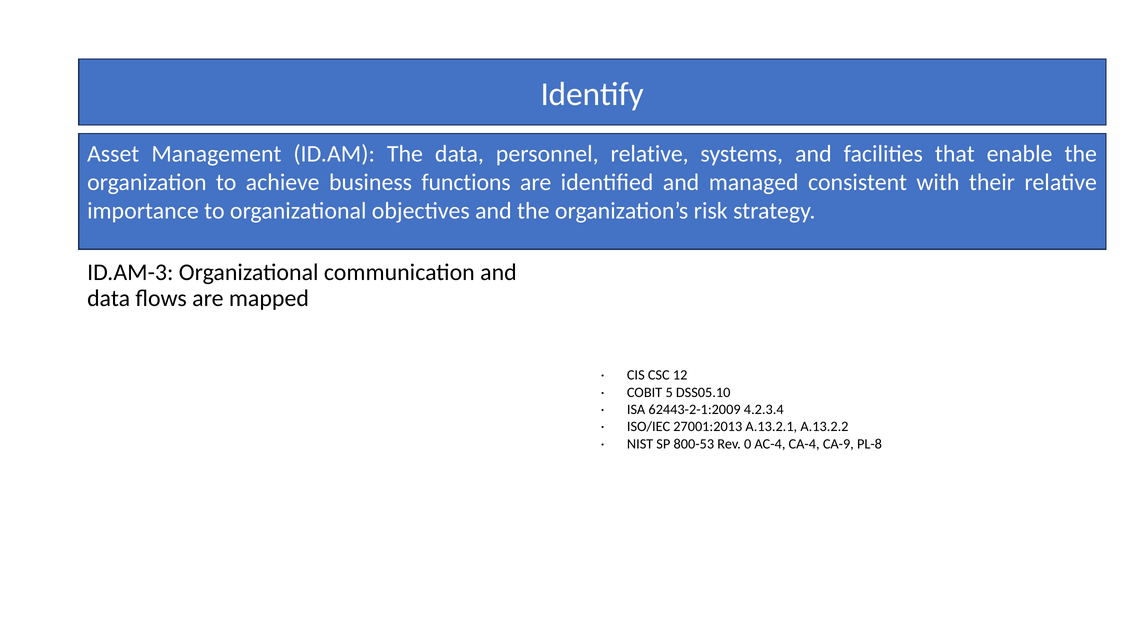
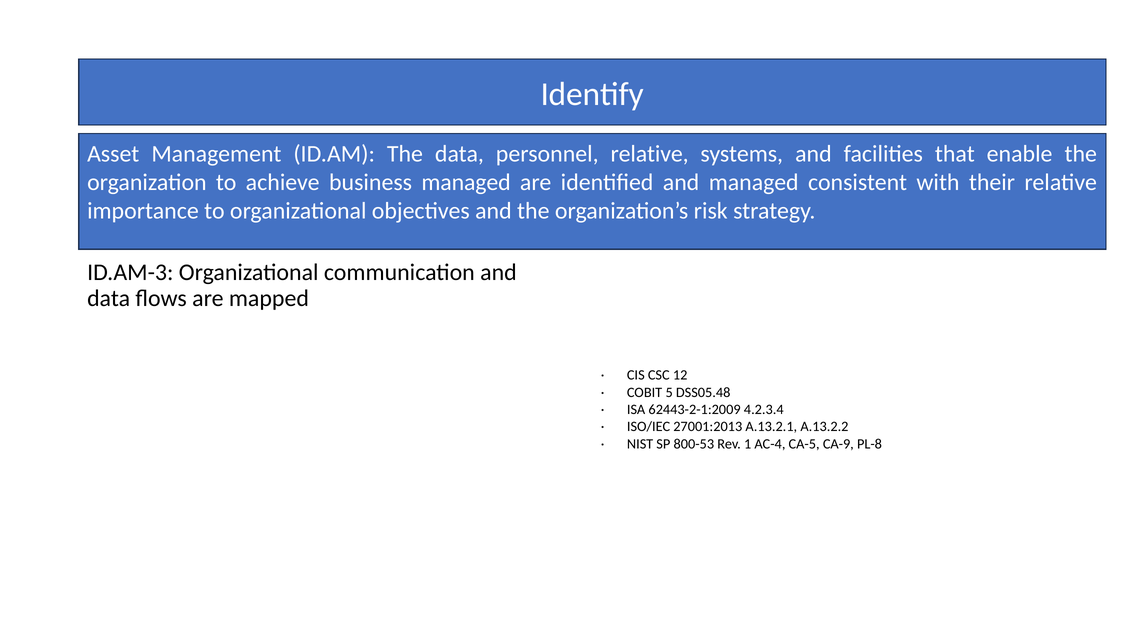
business functions: functions -> managed (466, 182)
DSS05.10: DSS05.10 -> DSS05.48 (703, 392)
0: 0 -> 1 (748, 444)
CA-4: CA-4 -> CA-5 (804, 444)
